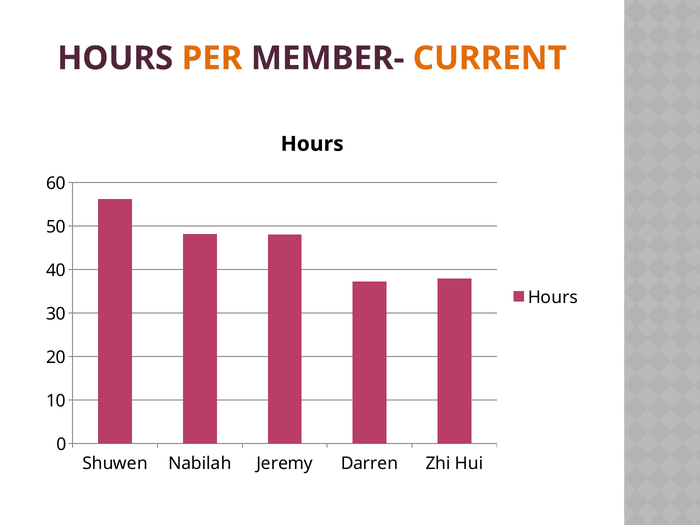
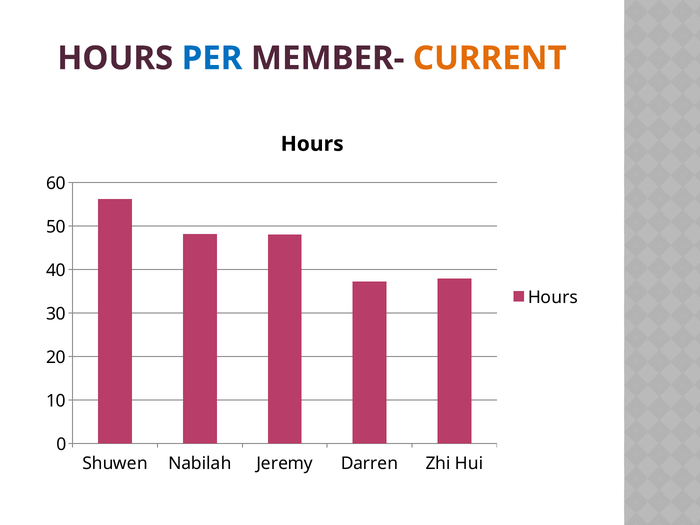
PER colour: orange -> blue (212, 58)
